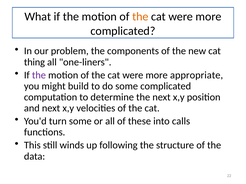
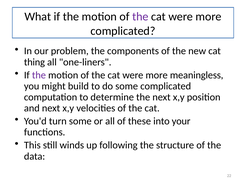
the colour: orange -> purple (140, 17)
appropriate: appropriate -> meaningless (197, 75)
calls: calls -> your (181, 121)
